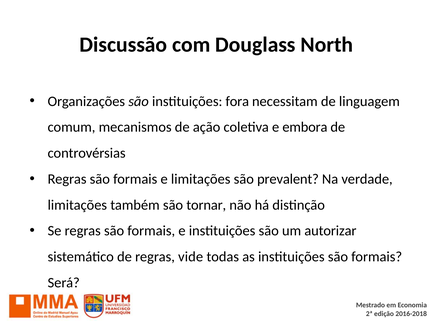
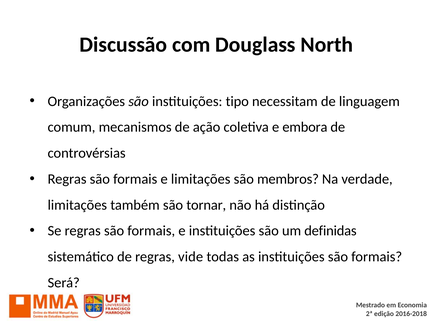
fora: fora -> tipo (237, 102)
prevalent: prevalent -> membros (288, 179)
autorizar: autorizar -> definidas (330, 231)
